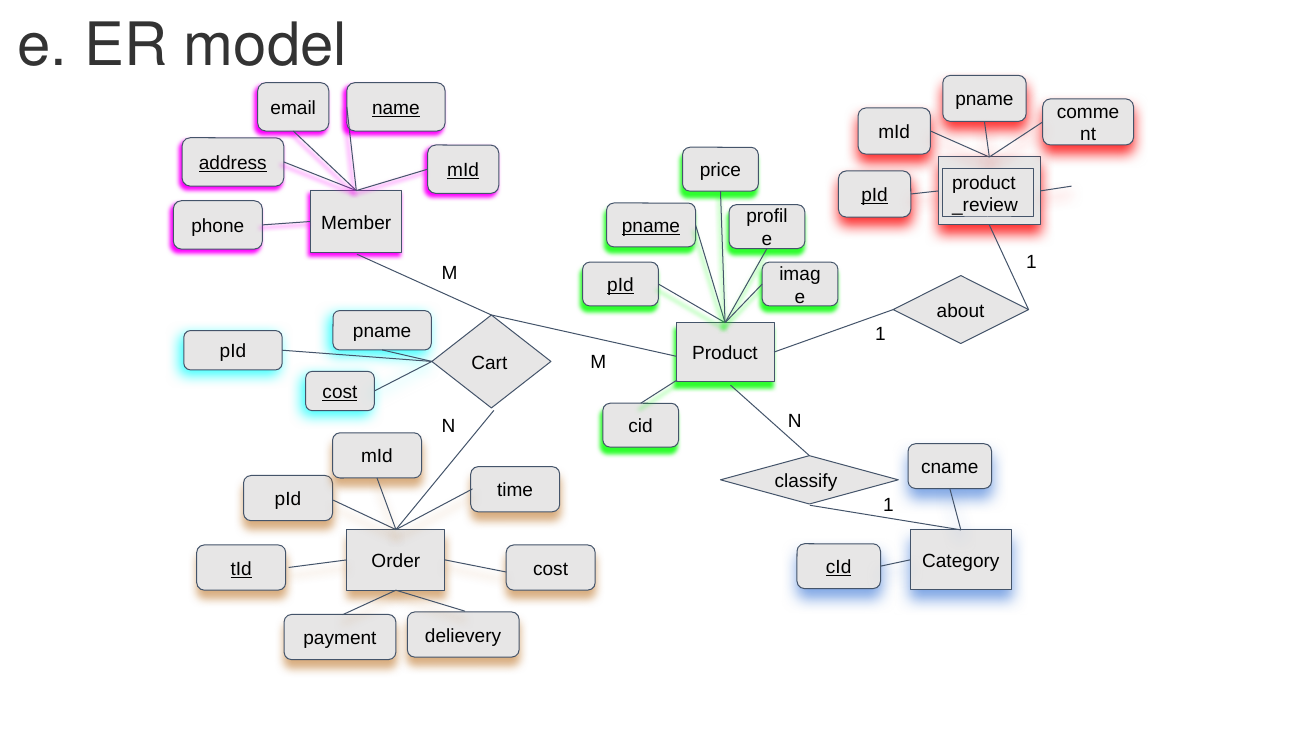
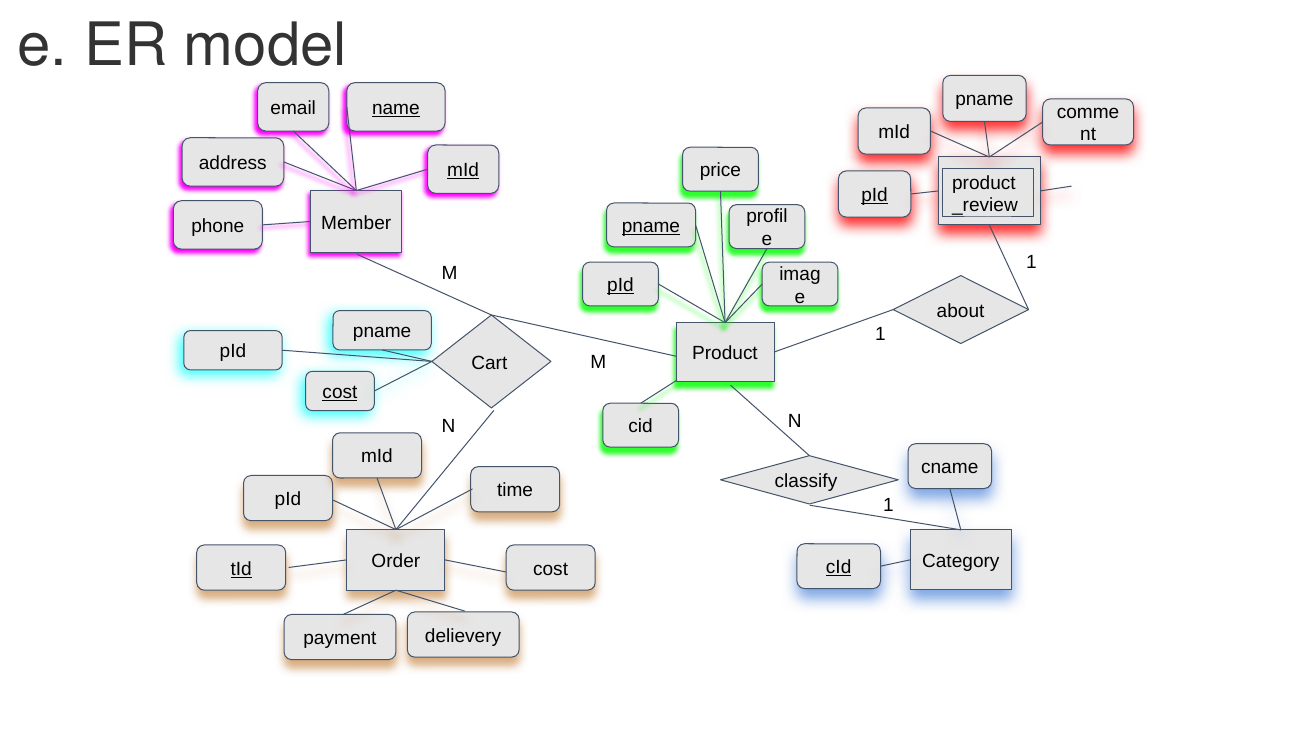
address underline: present -> none (233, 163)
